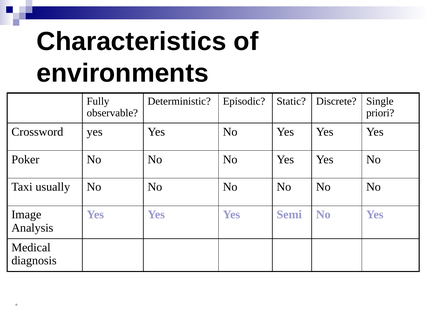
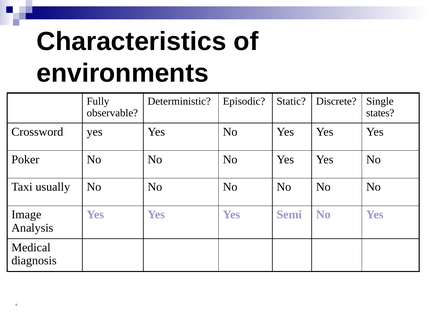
priori: priori -> states (380, 113)
